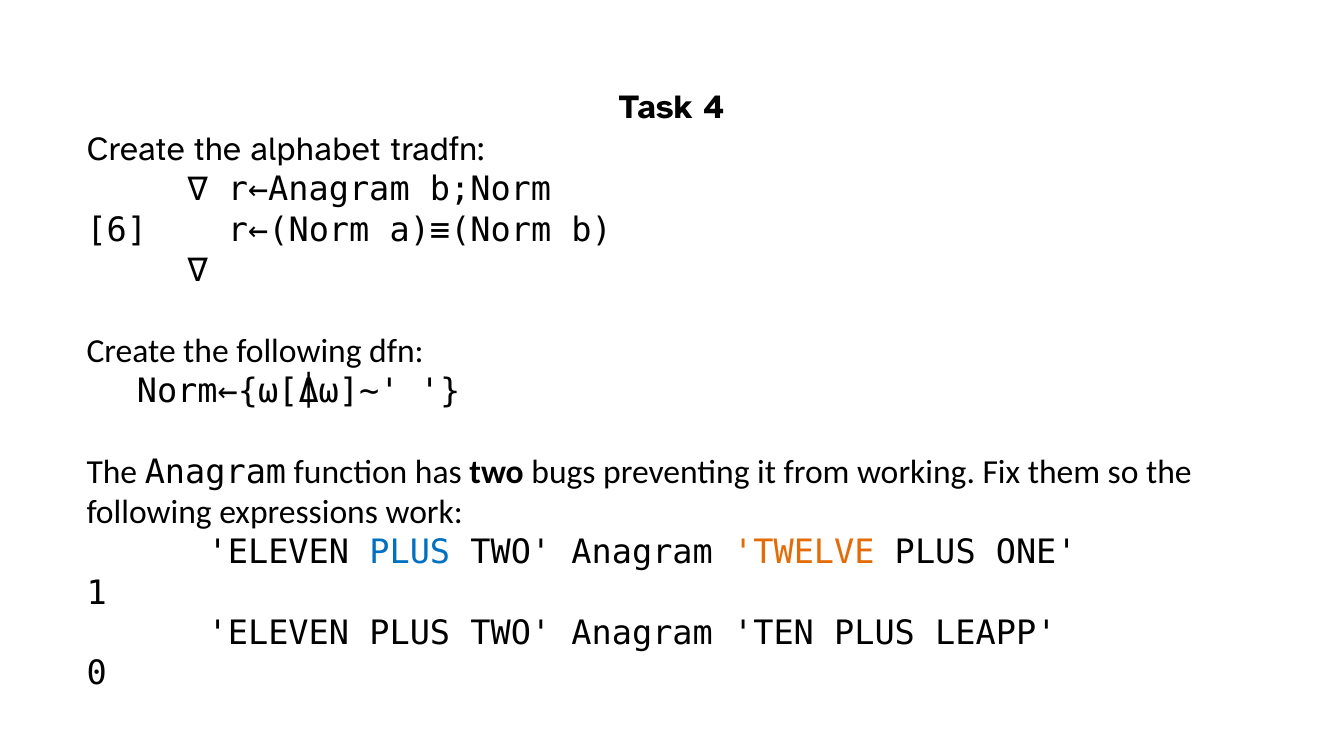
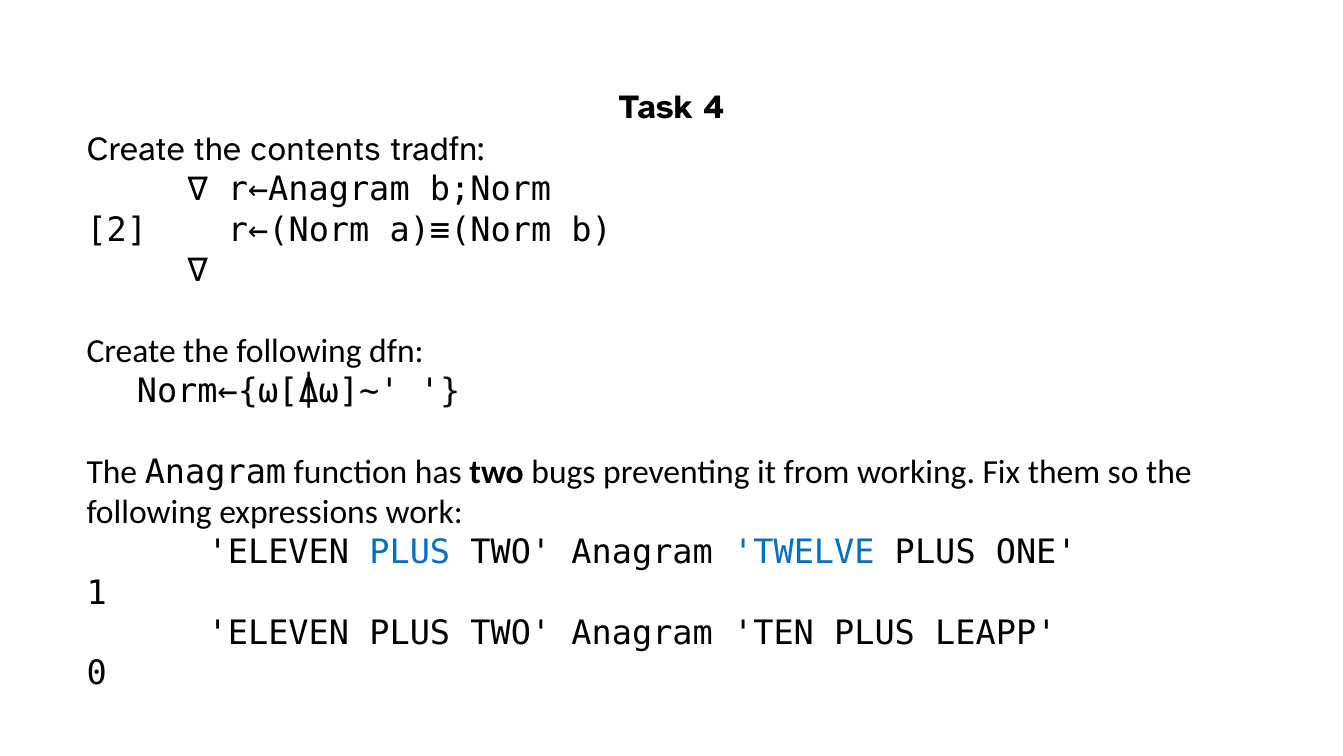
alphabet: alphabet -> contents (315, 149)
6: 6 -> 2 (117, 230)
TWELVE colour: orange -> blue (804, 552)
